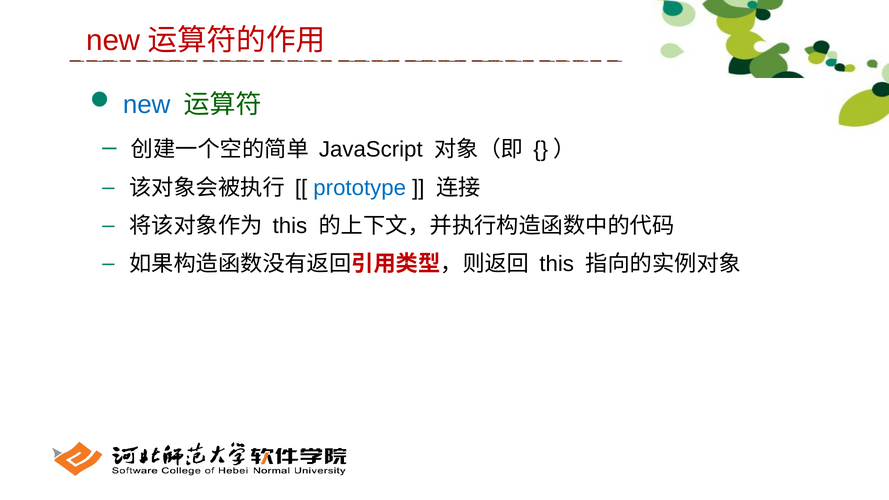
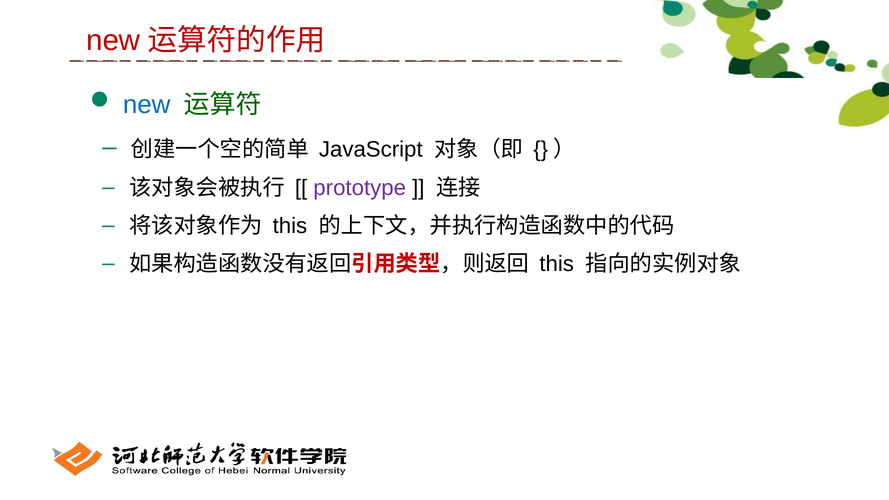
prototype colour: blue -> purple (360, 188)
